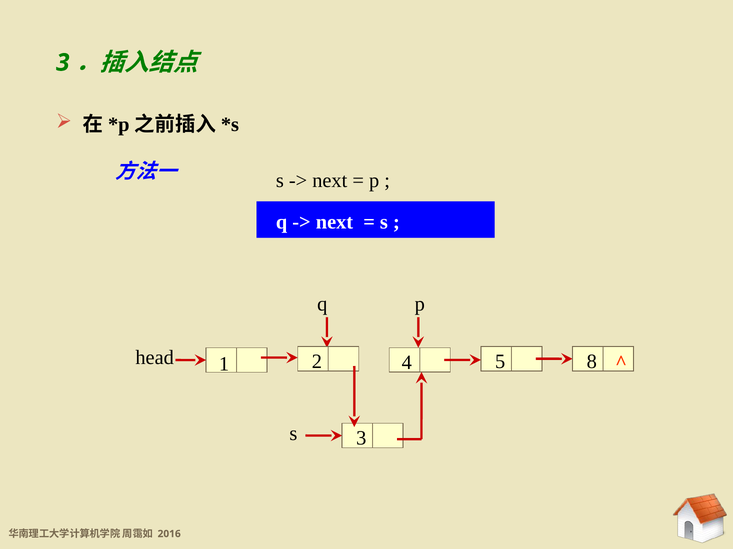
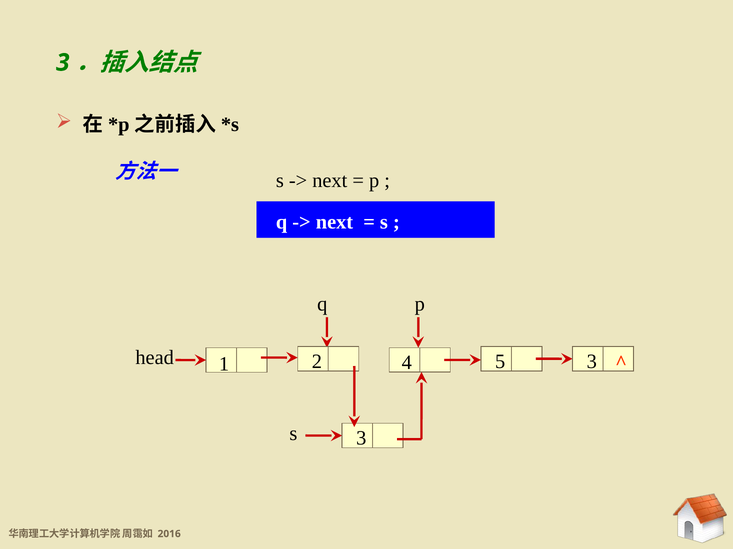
5 8: 8 -> 3 (592, 362)
